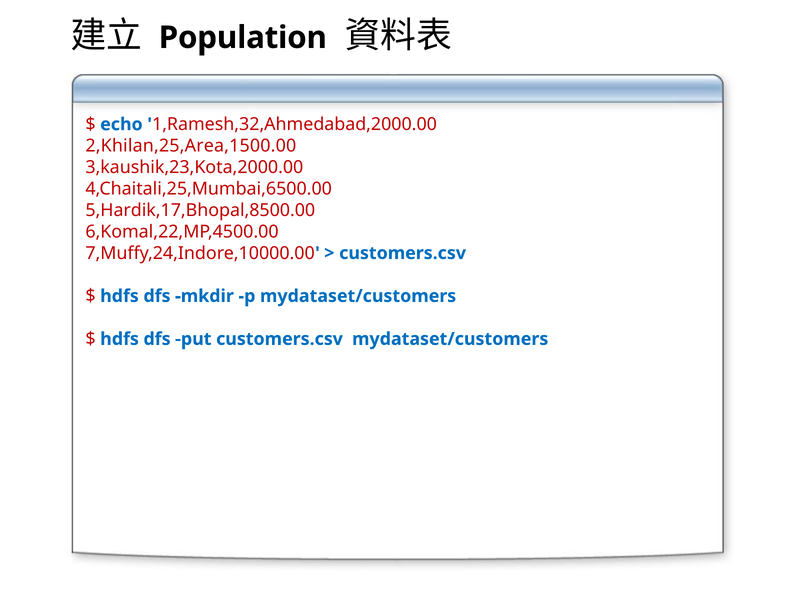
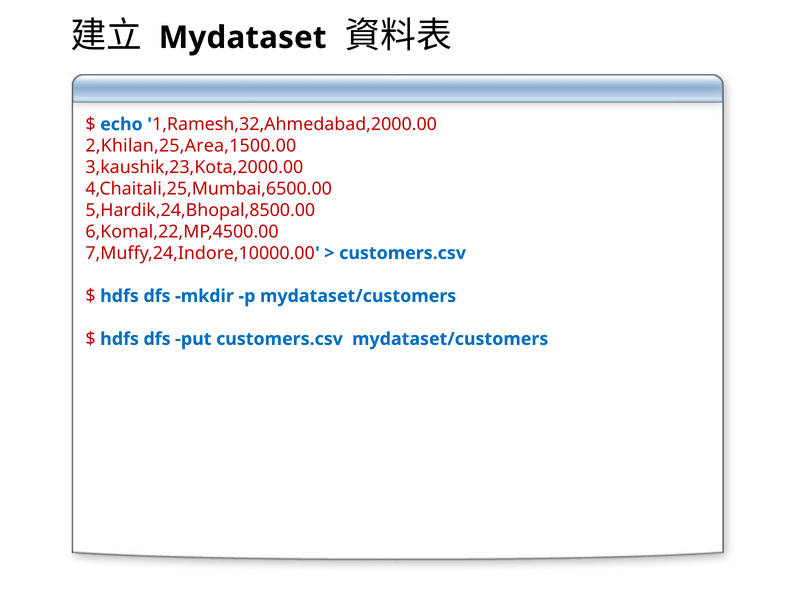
Population: Population -> Mydataset (243, 38)
5,Hardik,17,Bhopal,8500.00: 5,Hardik,17,Bhopal,8500.00 -> 5,Hardik,24,Bhopal,8500.00 (200, 210)
